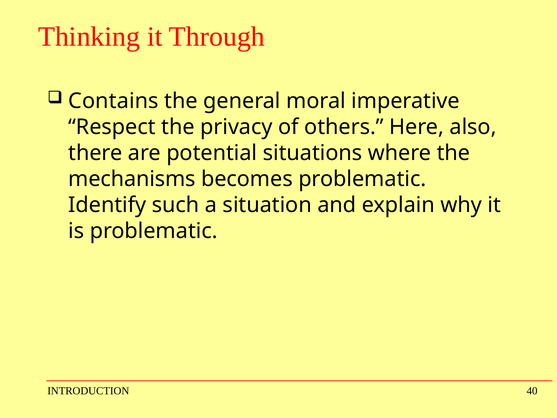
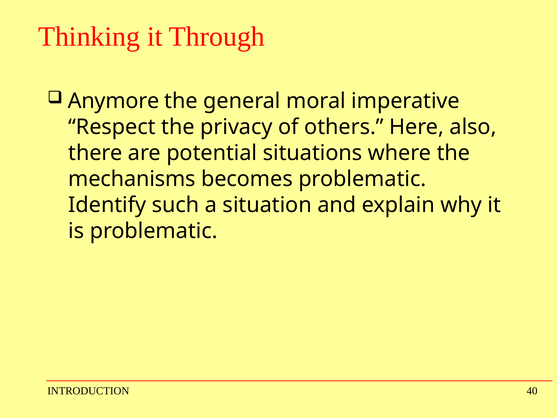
Contains: Contains -> Anymore (114, 101)
